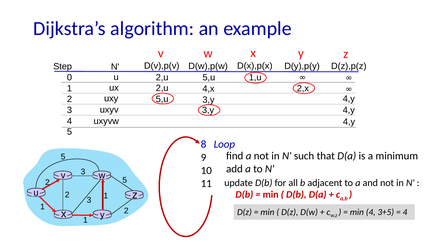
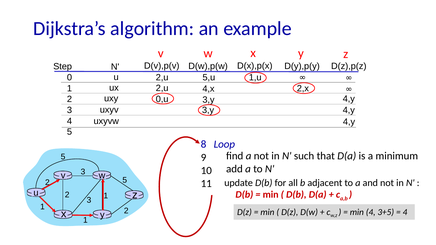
5,u: 5,u -> 0,u (162, 99)
